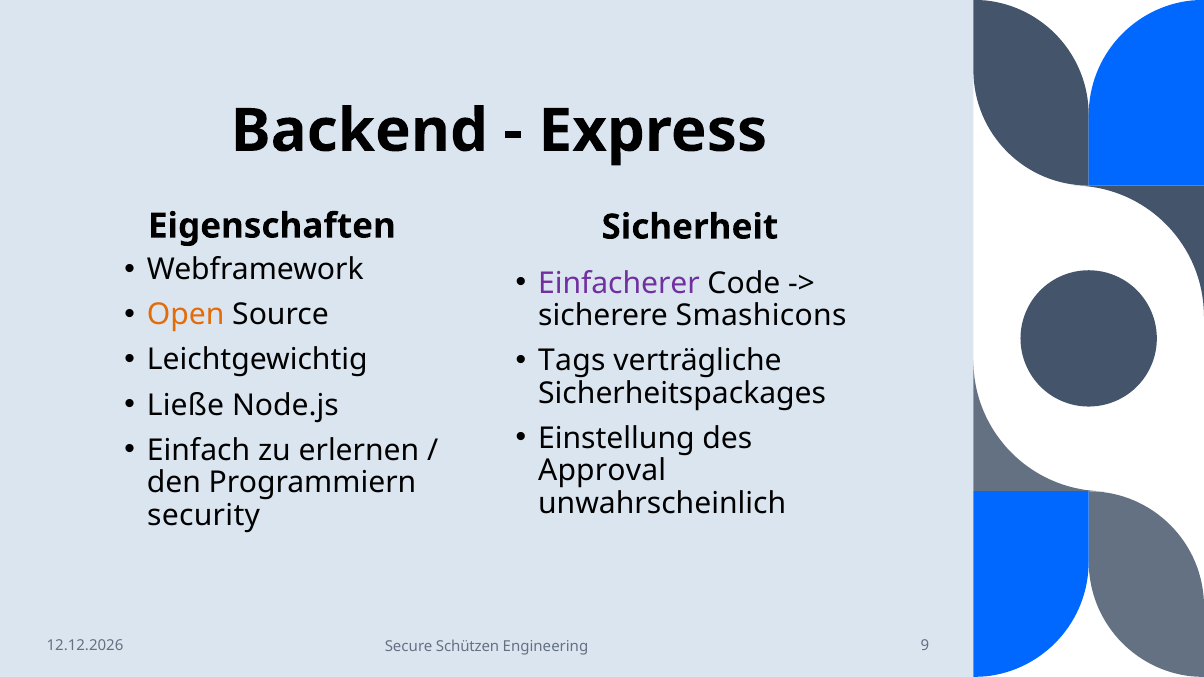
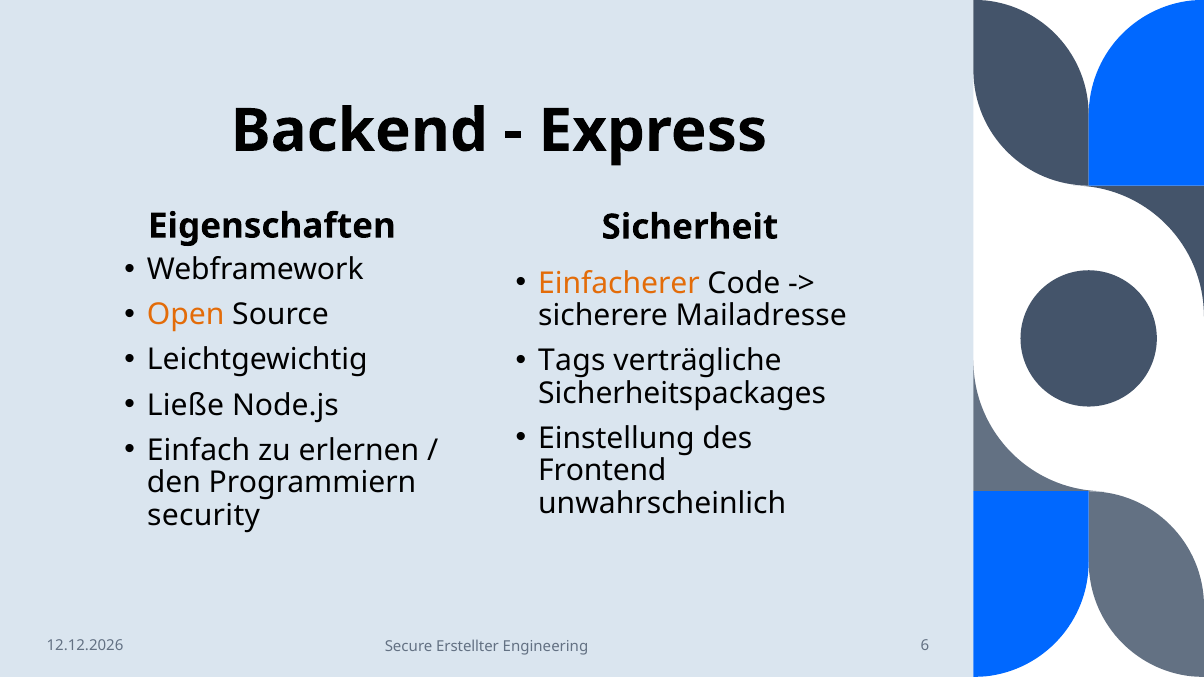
Einfacherer colour: purple -> orange (619, 283)
Smashicons: Smashicons -> Mailadresse (761, 316)
Approval: Approval -> Frontend (602, 471)
Schützen: Schützen -> Erstellter (468, 647)
9: 9 -> 6 (925, 646)
